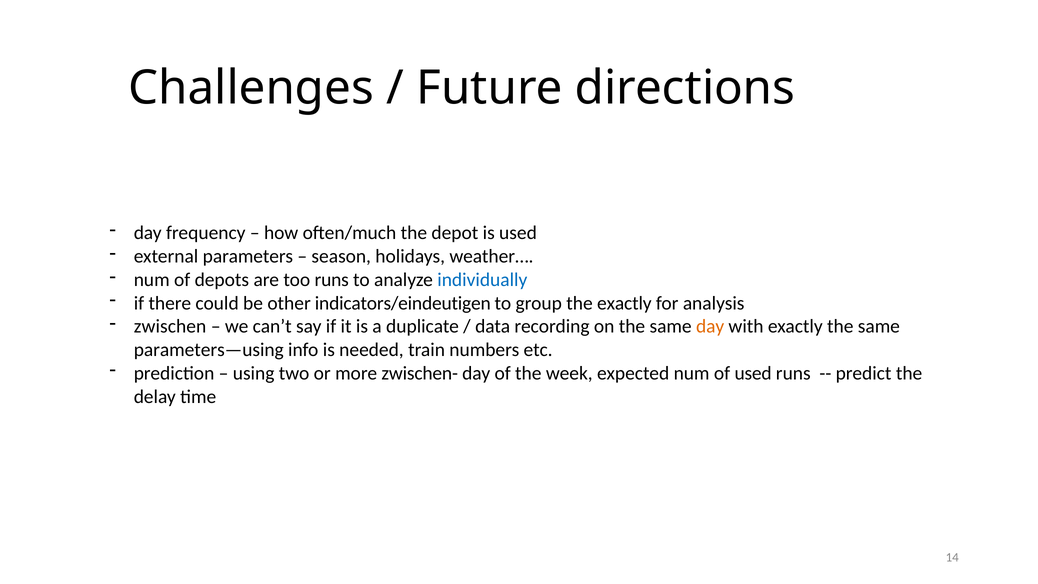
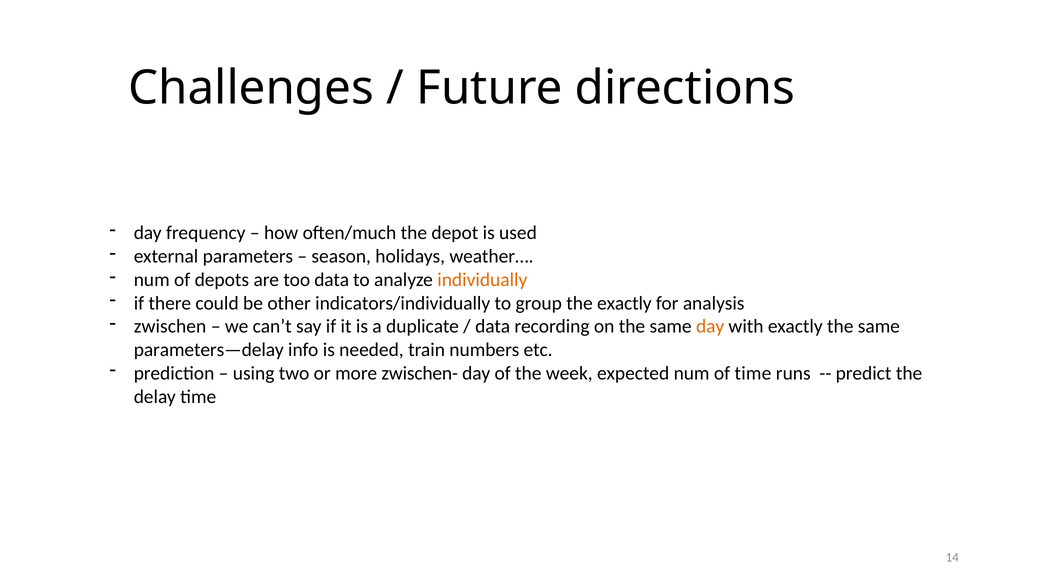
too runs: runs -> data (332, 280)
individually colour: blue -> orange (482, 280)
indicators/eindeutigen: indicators/eindeutigen -> indicators/individually (403, 303)
parameters—using: parameters—using -> parameters—delay (209, 350)
of used: used -> time (753, 373)
